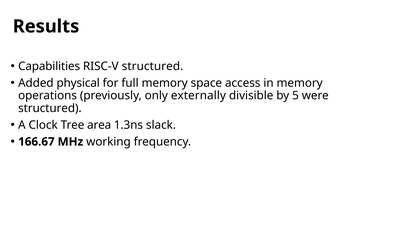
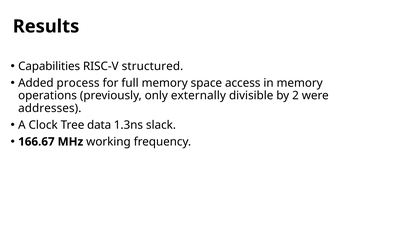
physical: physical -> process (78, 83)
5: 5 -> 2 (296, 95)
structured: structured -> addresses (50, 108)
area: area -> data (99, 125)
